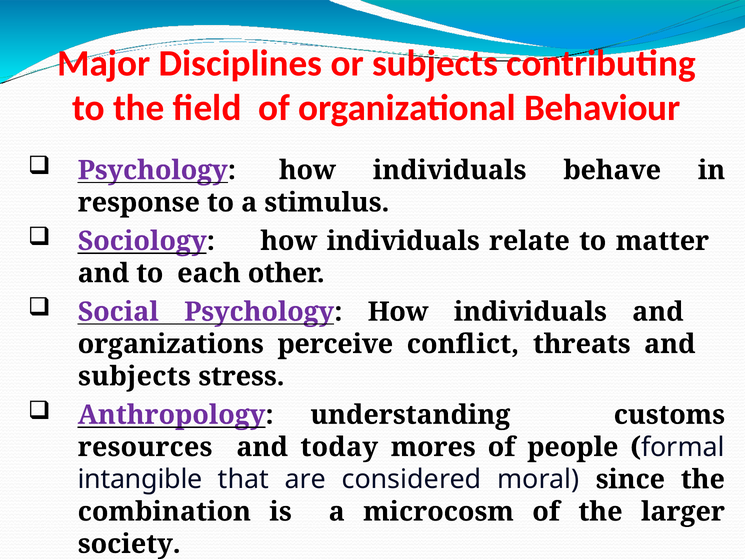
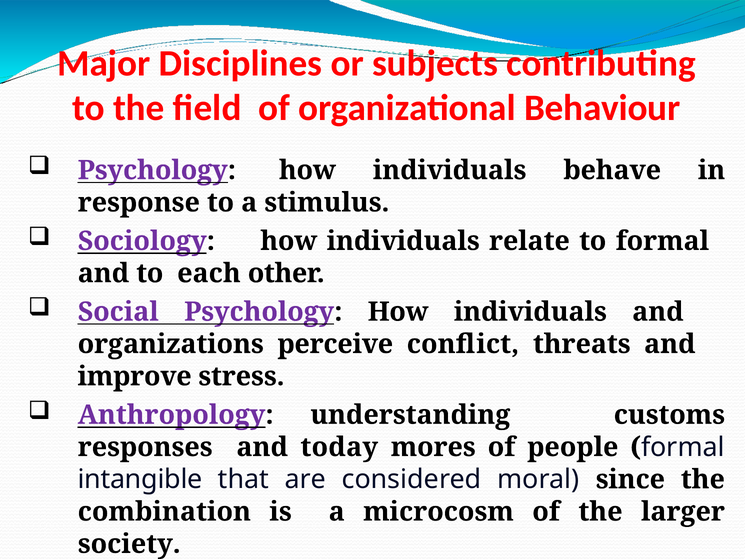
to matter: matter -> formal (662, 241)
subjects: subjects -> improve (135, 376)
resources: resources -> responses (145, 447)
